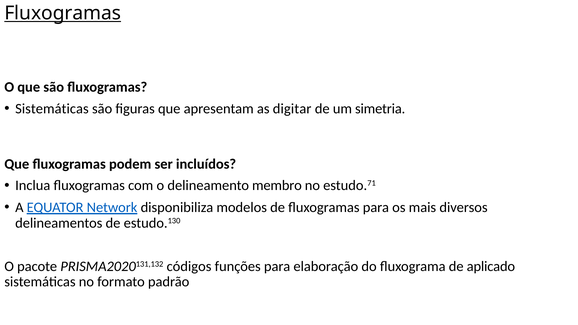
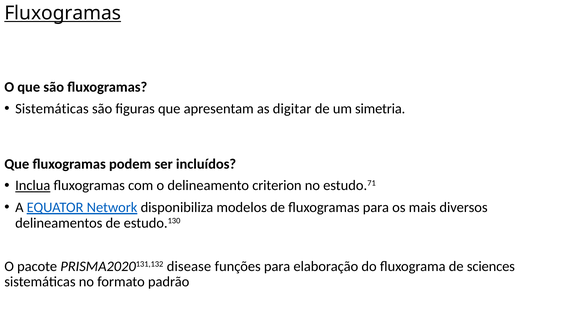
Inclua underline: none -> present (33, 186)
membro: membro -> criterion (277, 186)
códigos: códigos -> disease (189, 266)
aplicado: aplicado -> sciences (491, 266)
